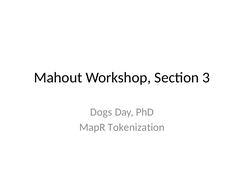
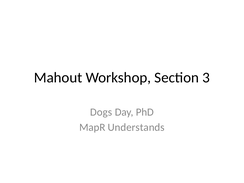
Tokenization: Tokenization -> Understands (136, 127)
